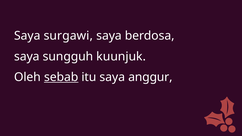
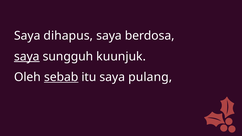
surgawi: surgawi -> dihapus (68, 36)
saya underline: none -> present (27, 56)
anggur: anggur -> pulang (150, 77)
